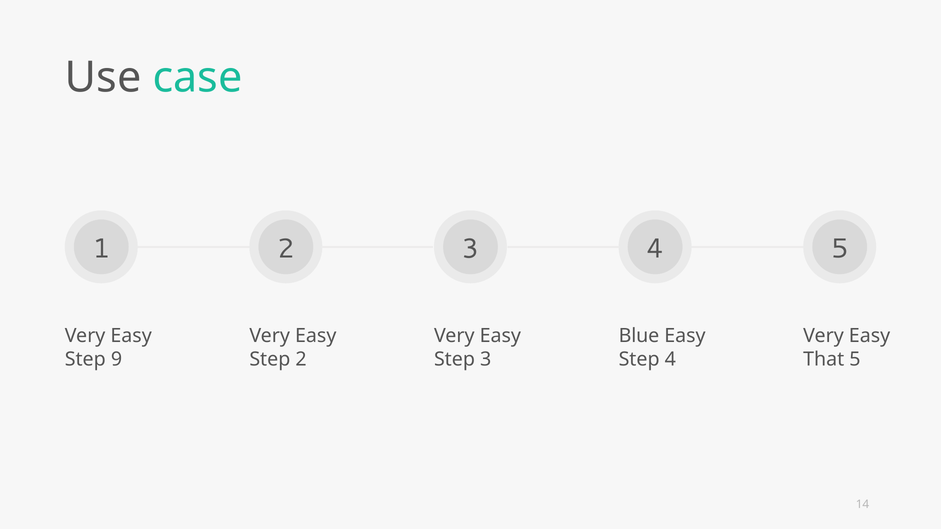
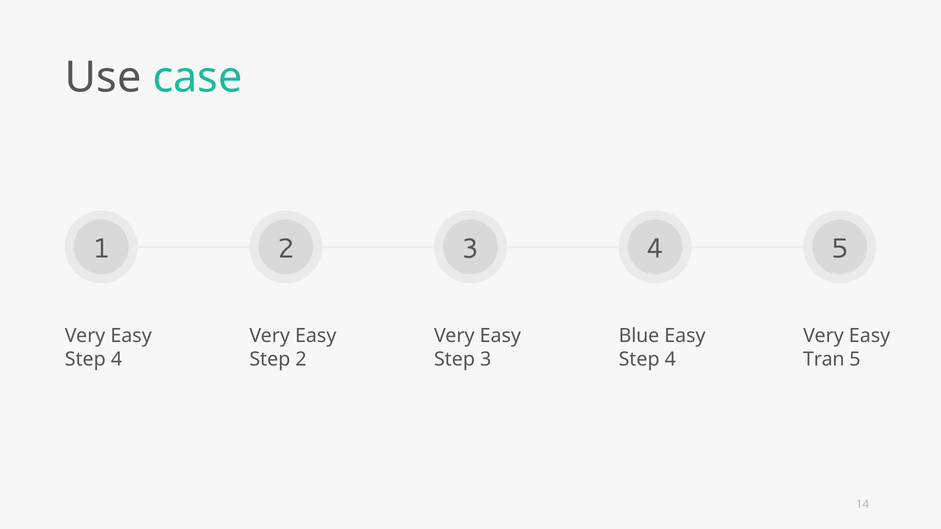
9: 9 -> 4 (117, 359)
That: That -> Tran (824, 359)
